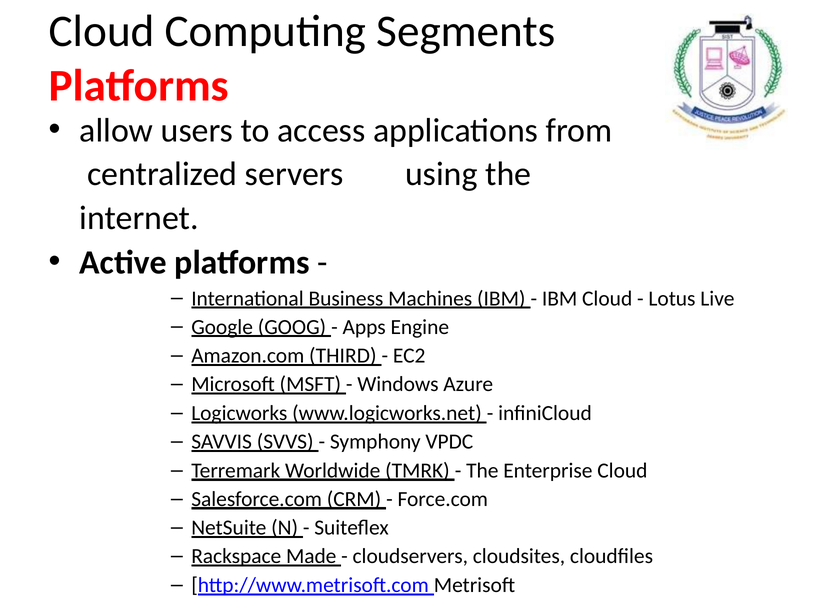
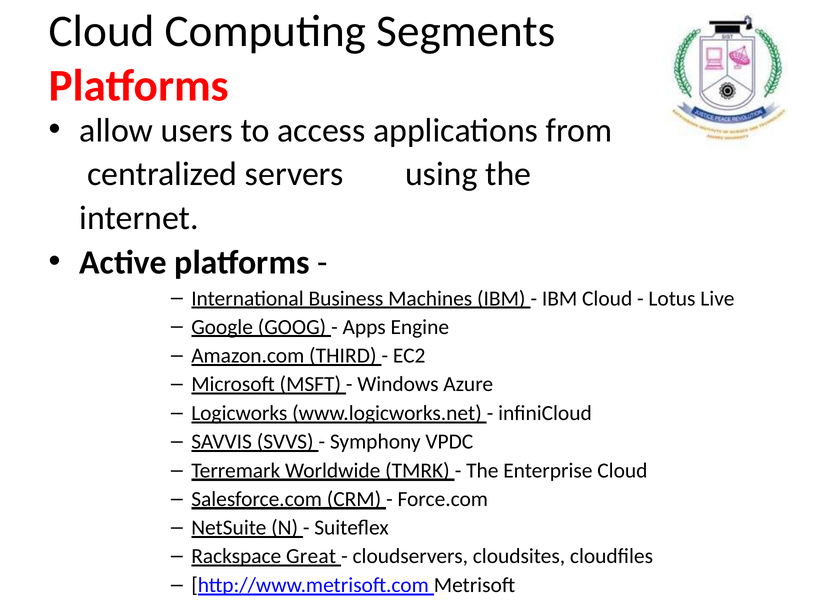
Made: Made -> Great (311, 556)
